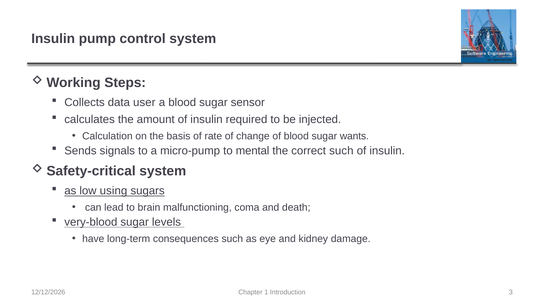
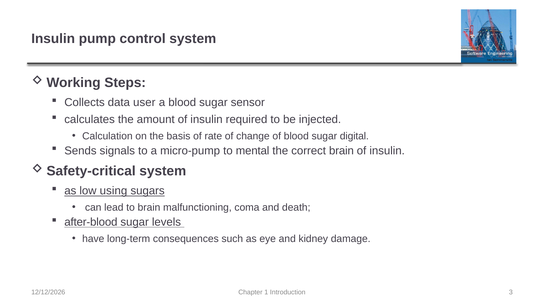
wants: wants -> digital (354, 136)
correct such: such -> brain (341, 151)
very-blood: very-blood -> after-blood (91, 222)
